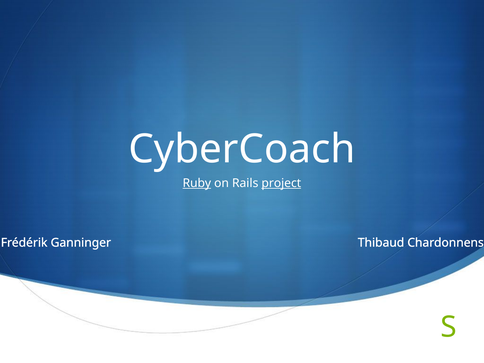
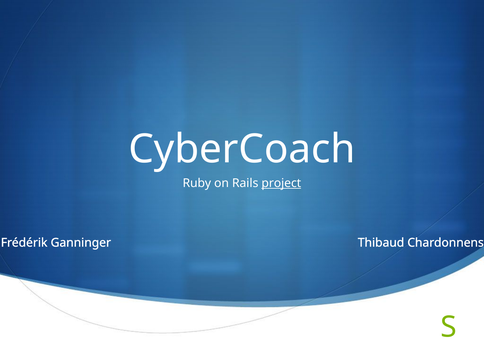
Ruby underline: present -> none (197, 183)
